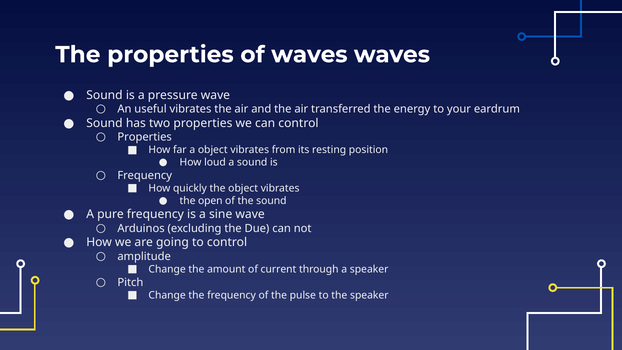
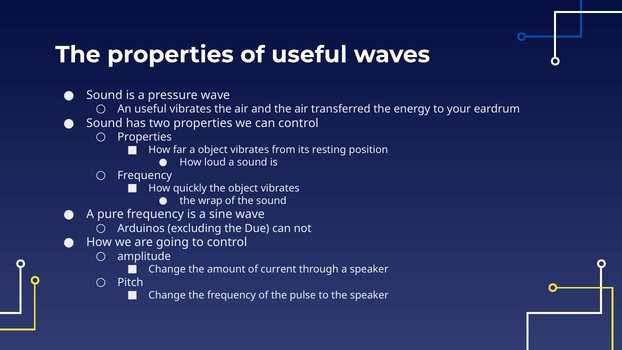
of waves: waves -> useful (309, 55)
open: open -> wrap (210, 201)
